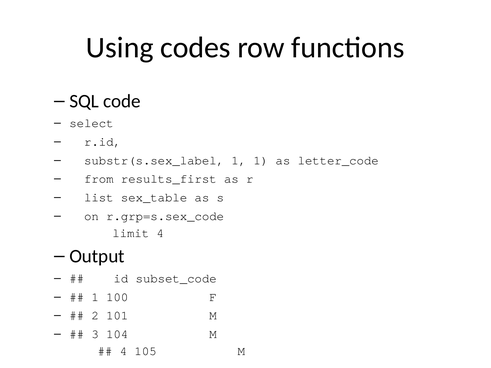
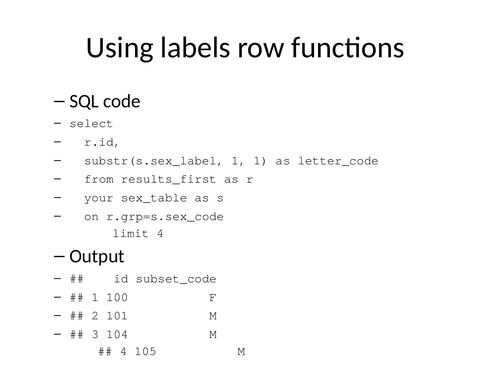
codes: codes -> labels (195, 48)
list: list -> your (99, 198)
